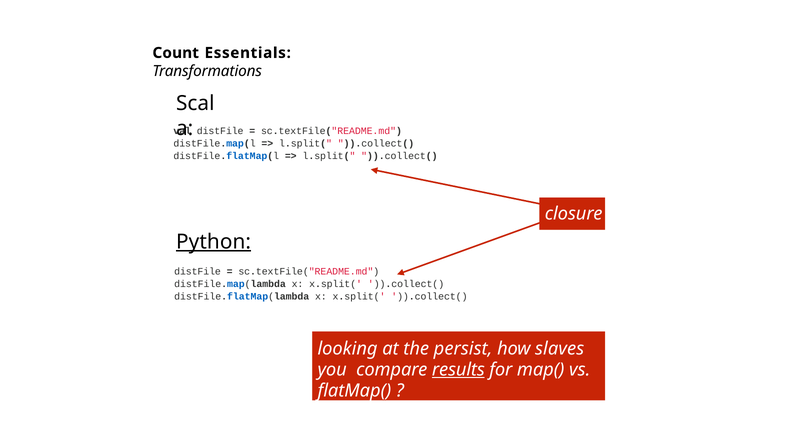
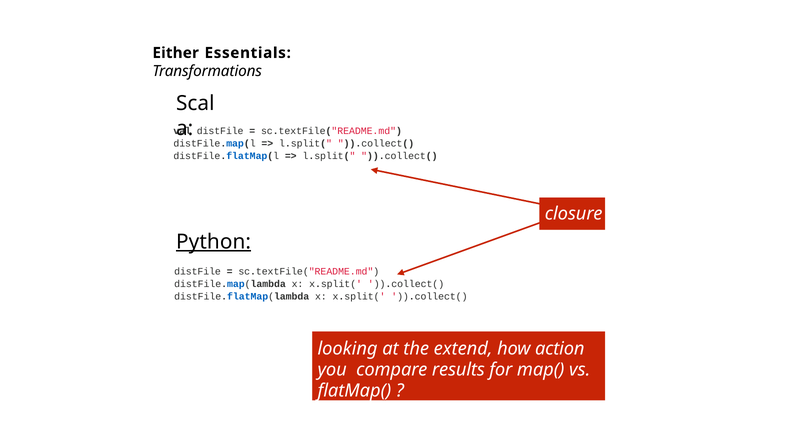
Count: Count -> Either (176, 53)
persist: persist -> extend (463, 348)
slaves: slaves -> action (560, 348)
results underline: present -> none (458, 369)
